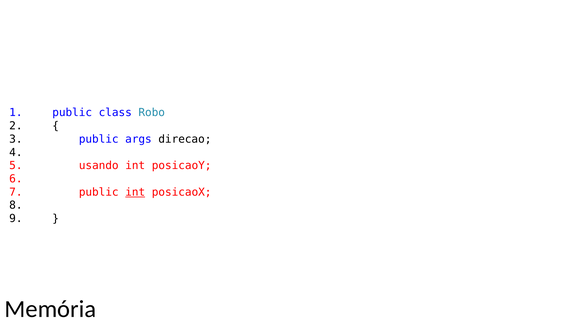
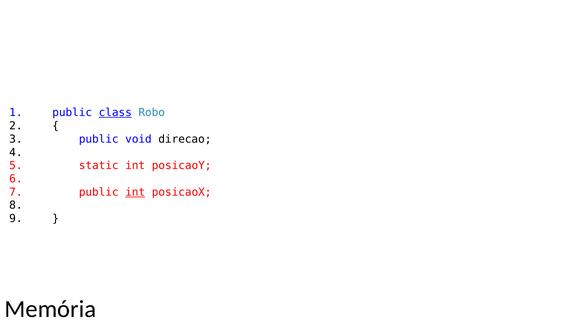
class underline: none -> present (115, 113)
args: args -> void (138, 139)
usando: usando -> static (99, 165)
